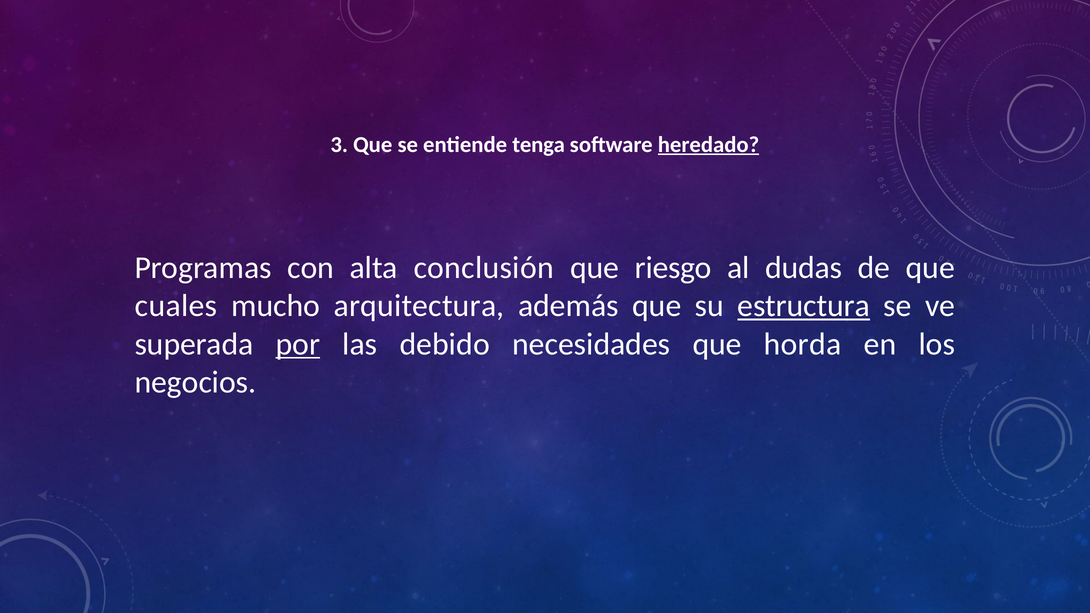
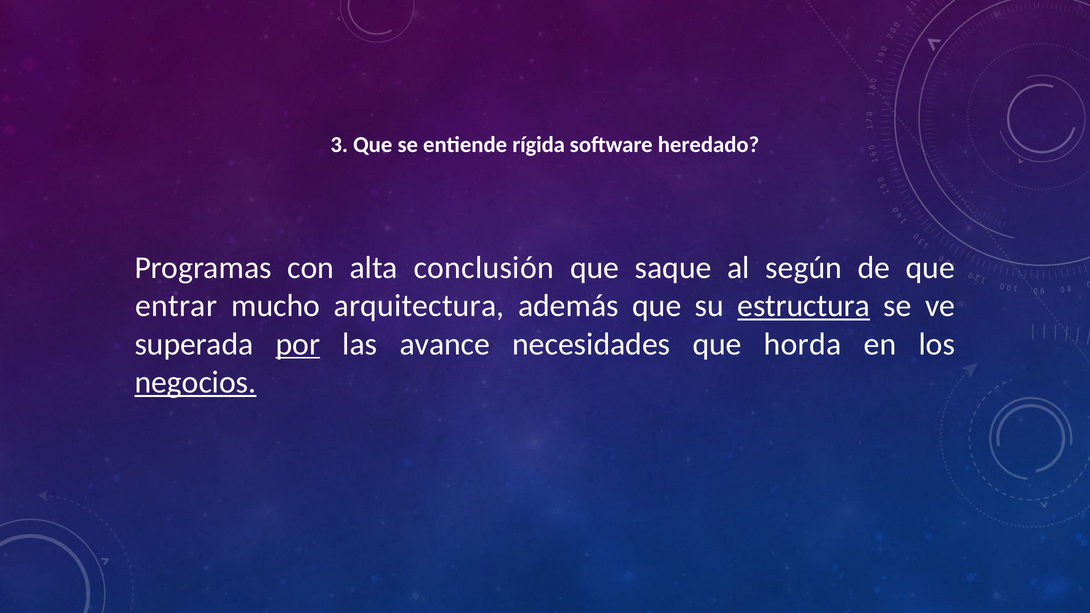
tenga: tenga -> rígida (539, 145)
heredado underline: present -> none (709, 145)
riesgo: riesgo -> saque (673, 268)
dudas: dudas -> según (804, 268)
cuales: cuales -> entrar (176, 306)
debido: debido -> avance (445, 344)
negocios underline: none -> present (195, 382)
